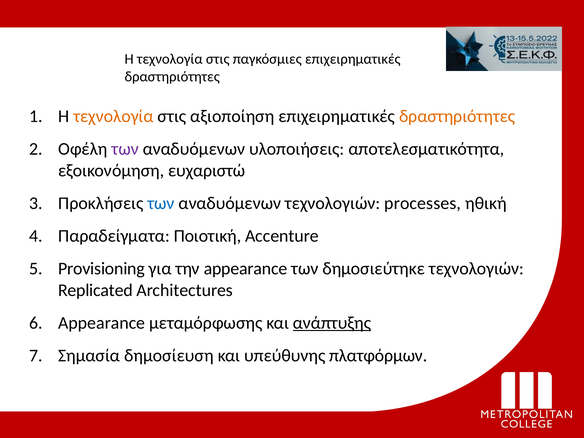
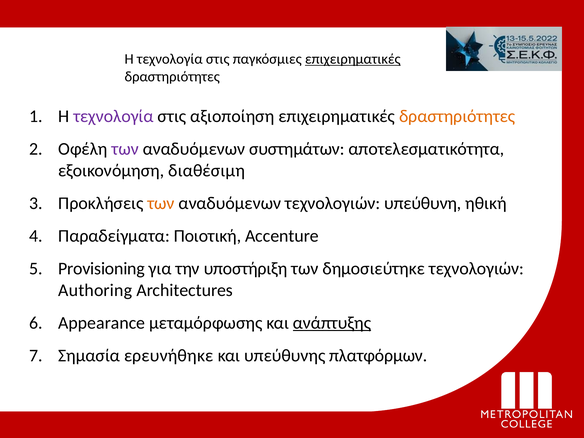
επιχειρηματικές underline: none -> present (353, 59)
τεχνολογία colour: orange -> purple (113, 116)
υλοποιήσεις: υλοποιήσεις -> συστημάτων (297, 149)
ευχαριστώ: ευχαριστώ -> διαθέσιμη (207, 170)
των colour: blue -> orange (161, 203)
processes: processes -> υπεύθυνη (423, 203)
την appearance: appearance -> υποστήριξη (246, 269)
Replicated: Replicated -> Authoring (95, 290)
δημοσίευση: δημοσίευση -> ερευνήθηκε (169, 356)
